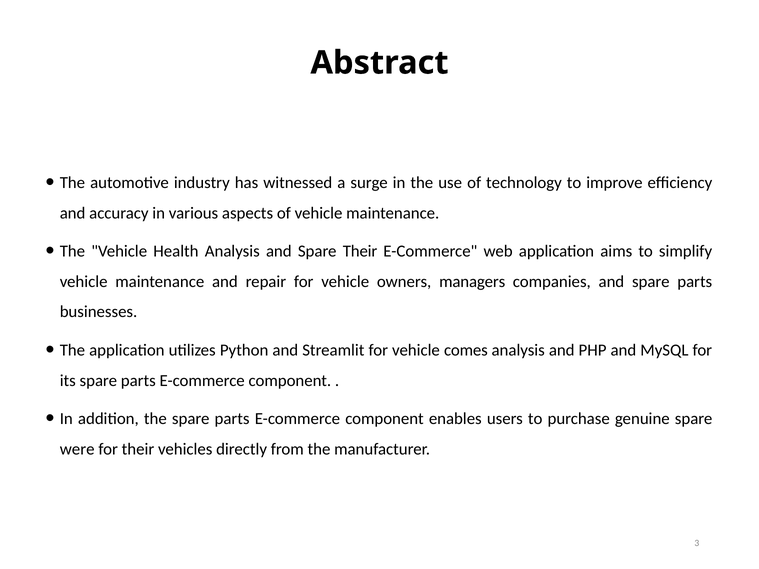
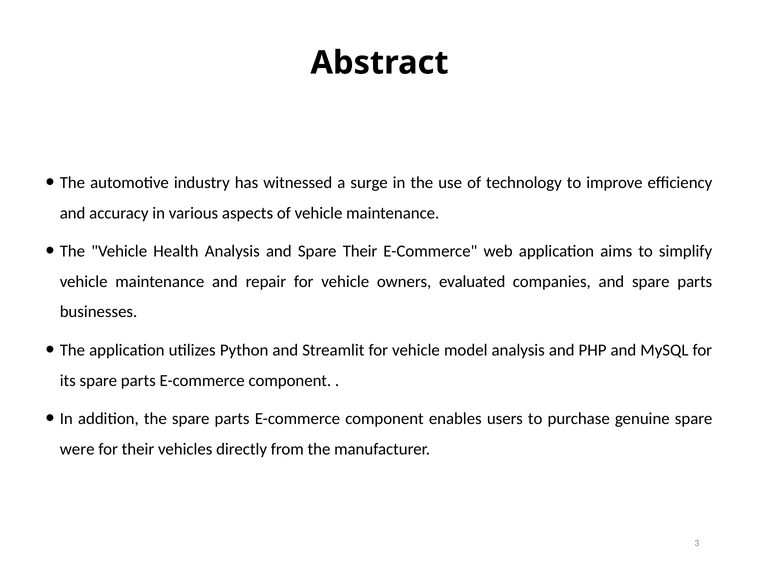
managers: managers -> evaluated (472, 282)
comes: comes -> model (466, 350)
